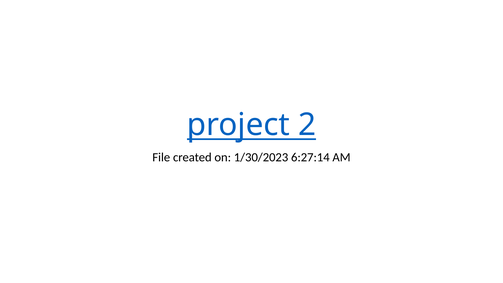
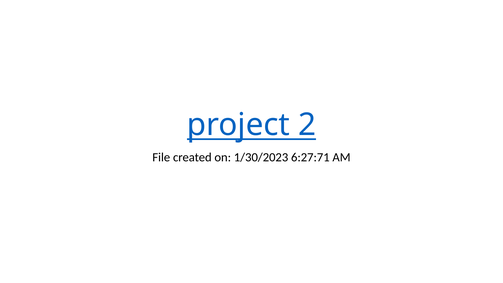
6:27:14: 6:27:14 -> 6:27:71 (310, 157)
